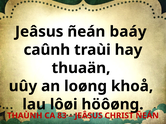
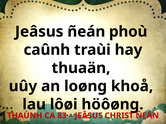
baáy: baáy -> phoù (128, 32)
